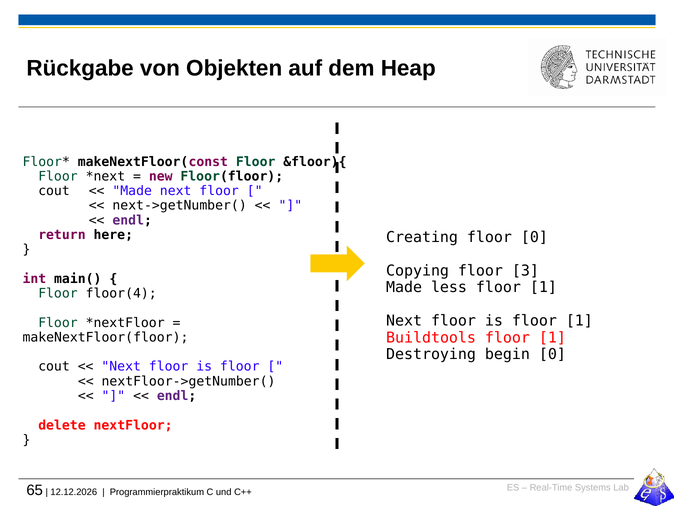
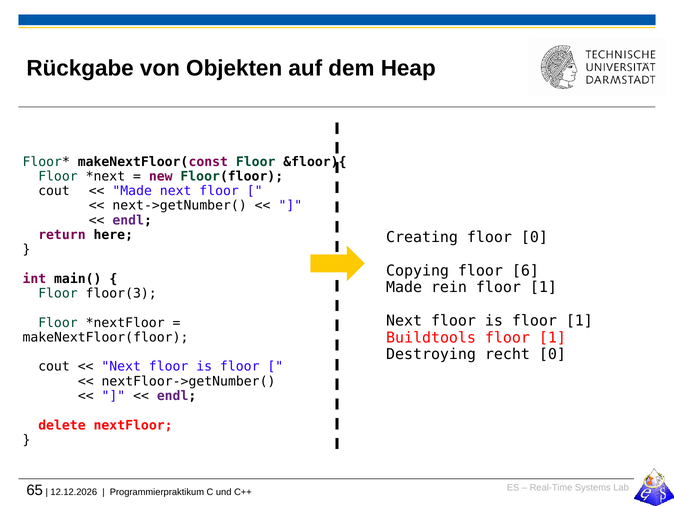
3: 3 -> 6 (525, 270)
less: less -> rein (449, 287)
floor(4: floor(4 -> floor(3 (121, 293)
begin: begin -> recht (507, 354)
